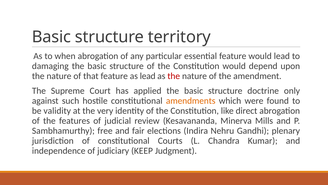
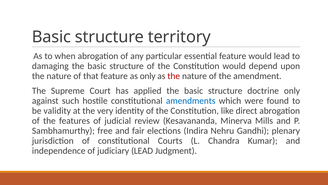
as lead: lead -> only (148, 76)
amendments colour: orange -> blue (191, 101)
judiciary KEEP: KEEP -> LEAD (142, 150)
